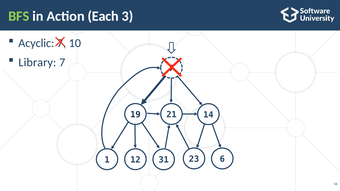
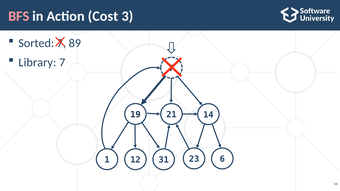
BFS colour: light green -> pink (19, 16)
Each: Each -> Cost (103, 16)
Acyclic: Acyclic -> Sorted (36, 43)
10: 10 -> 89 (75, 43)
